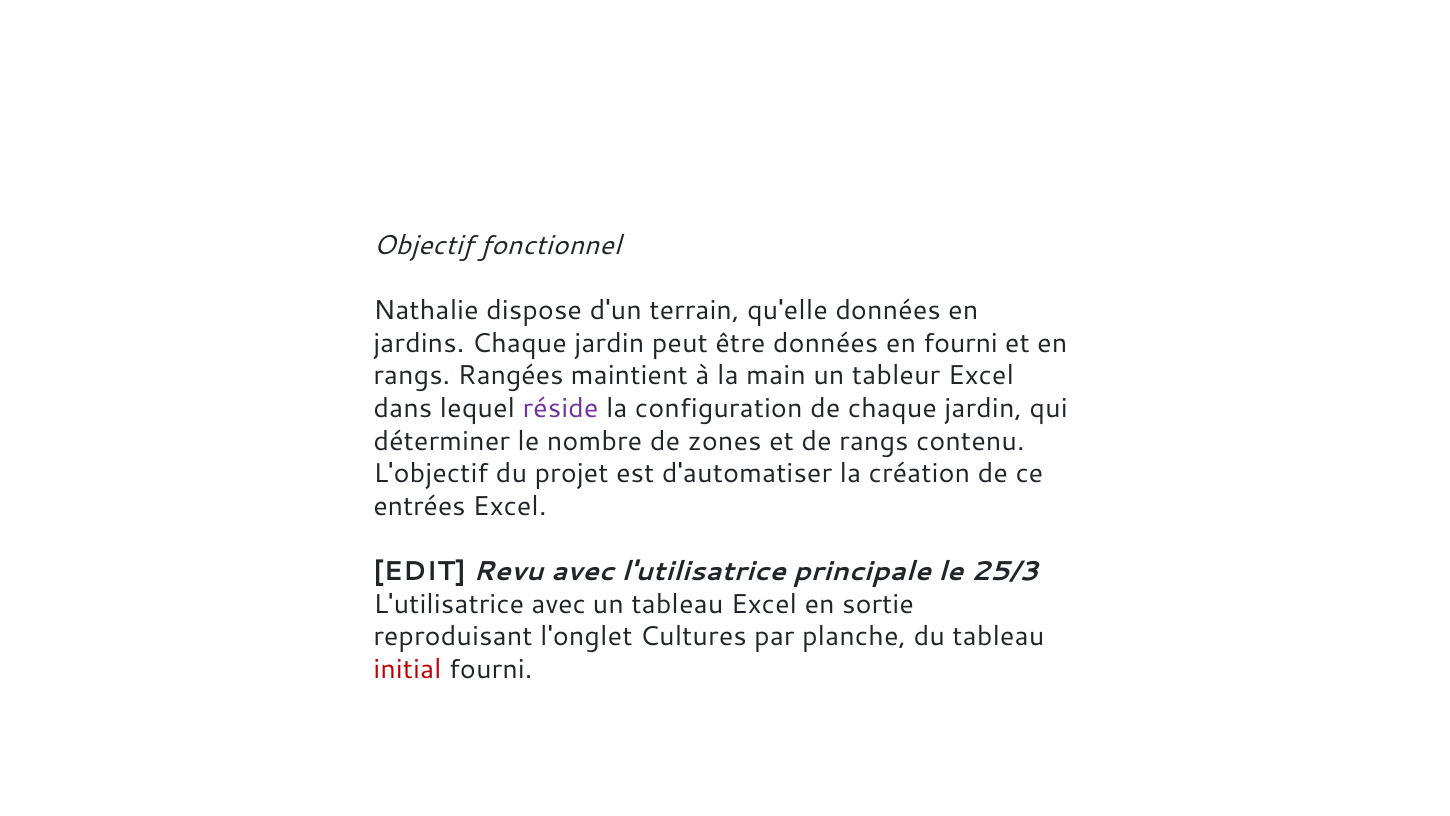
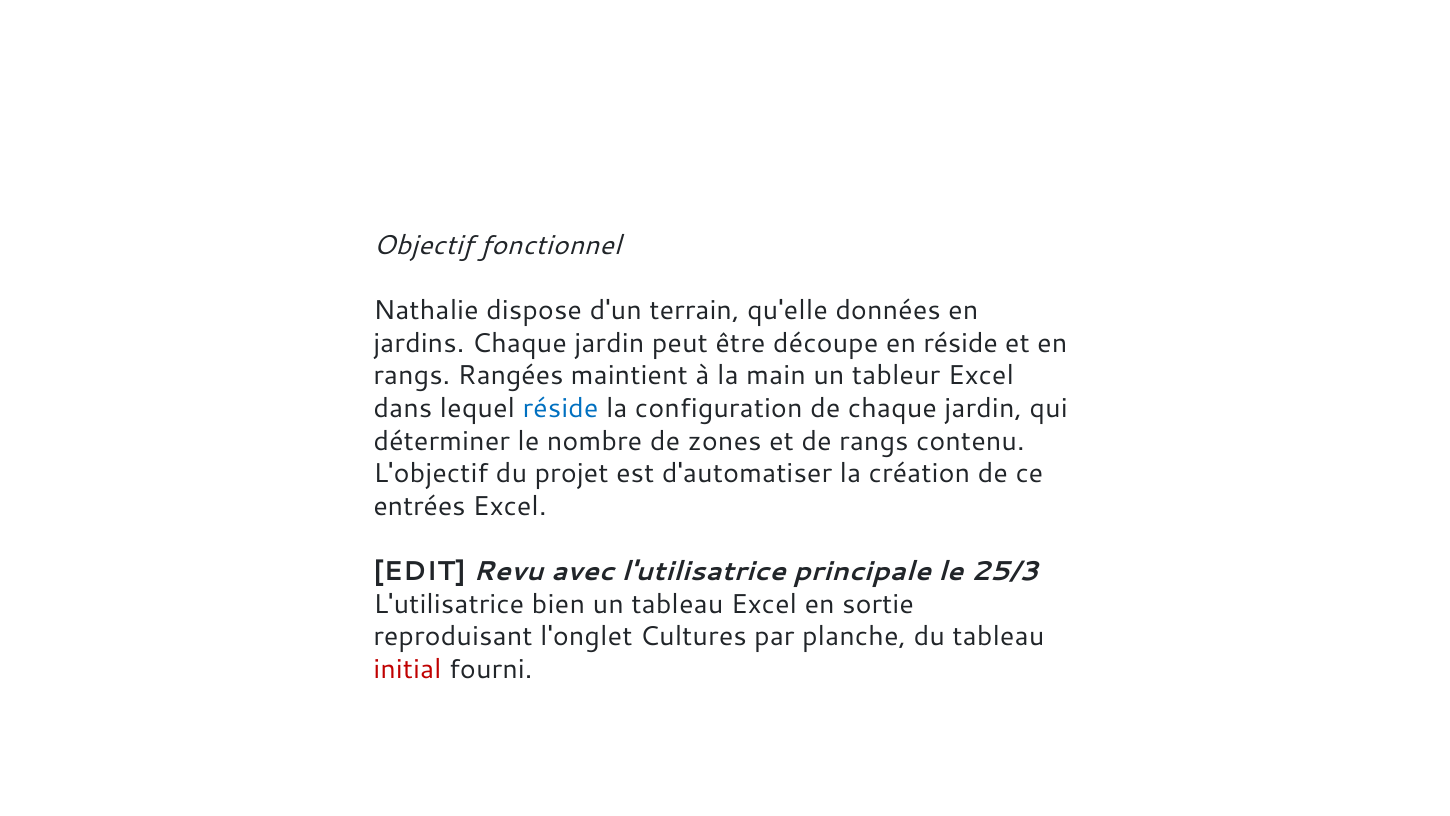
être données: données -> découpe (826, 343)
en fourni: fourni -> réside (961, 343)
réside colour: purple -> blue (561, 408)
L'utilisatrice avec: avec -> bien (558, 604)
